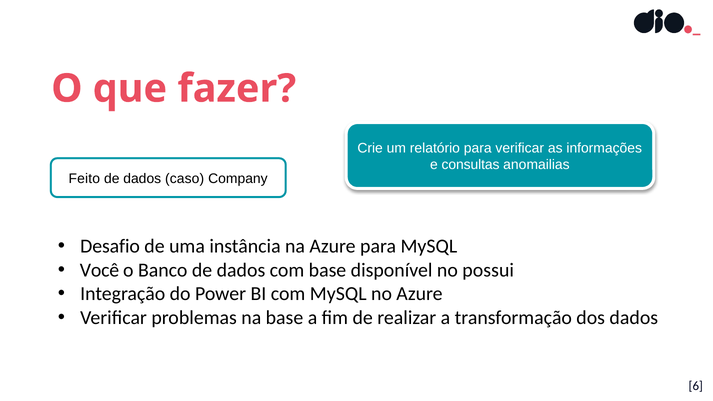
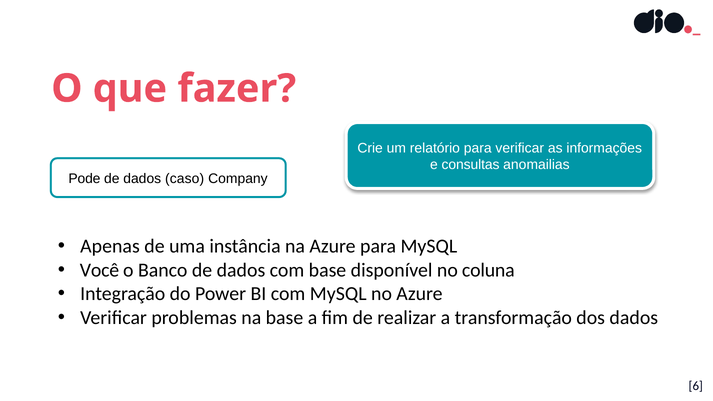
Feito: Feito -> Pode (84, 179)
Desafio: Desafio -> Apenas (110, 246)
possui: possui -> coluna (488, 270)
